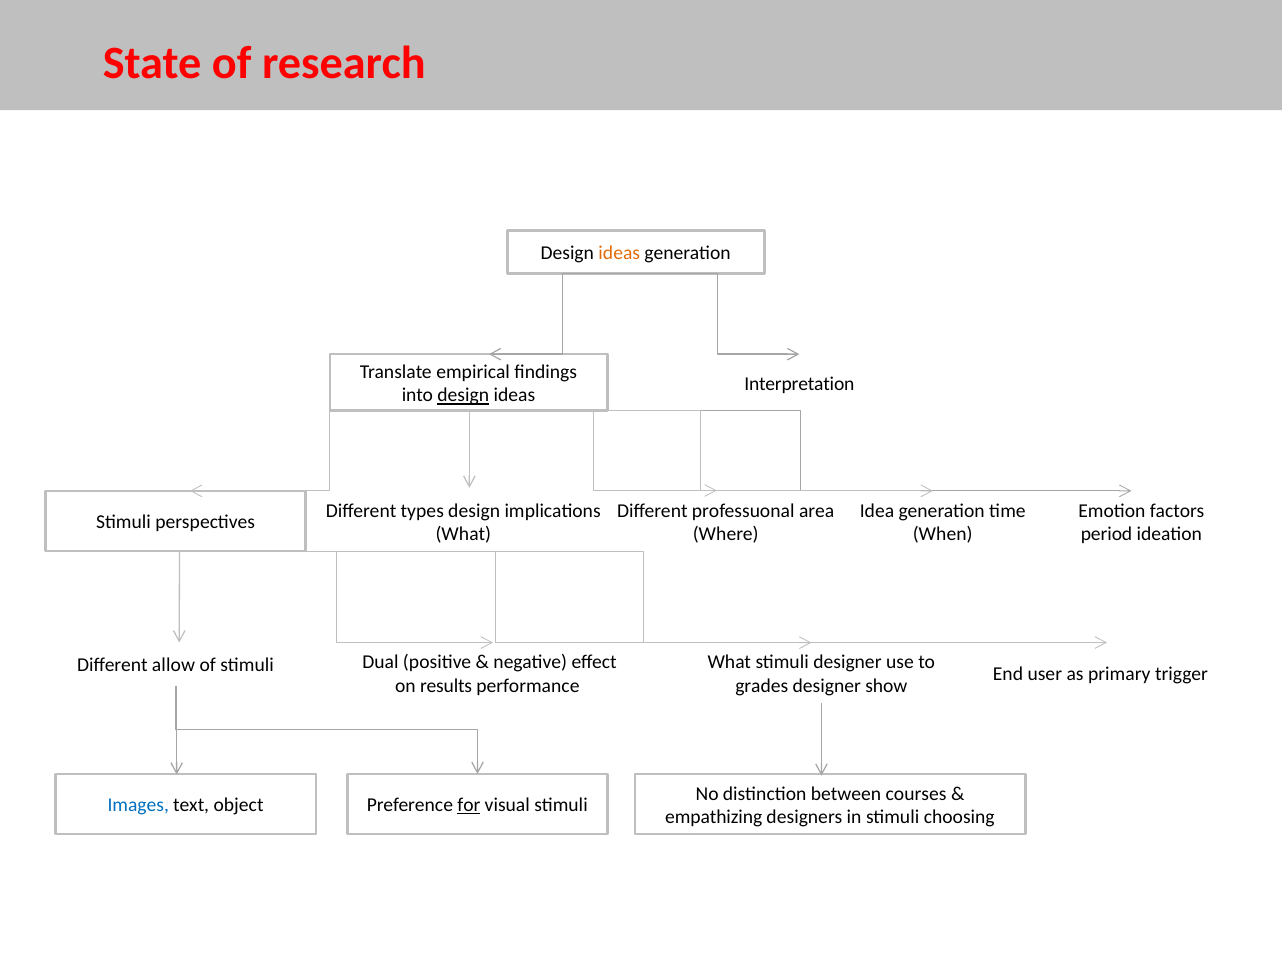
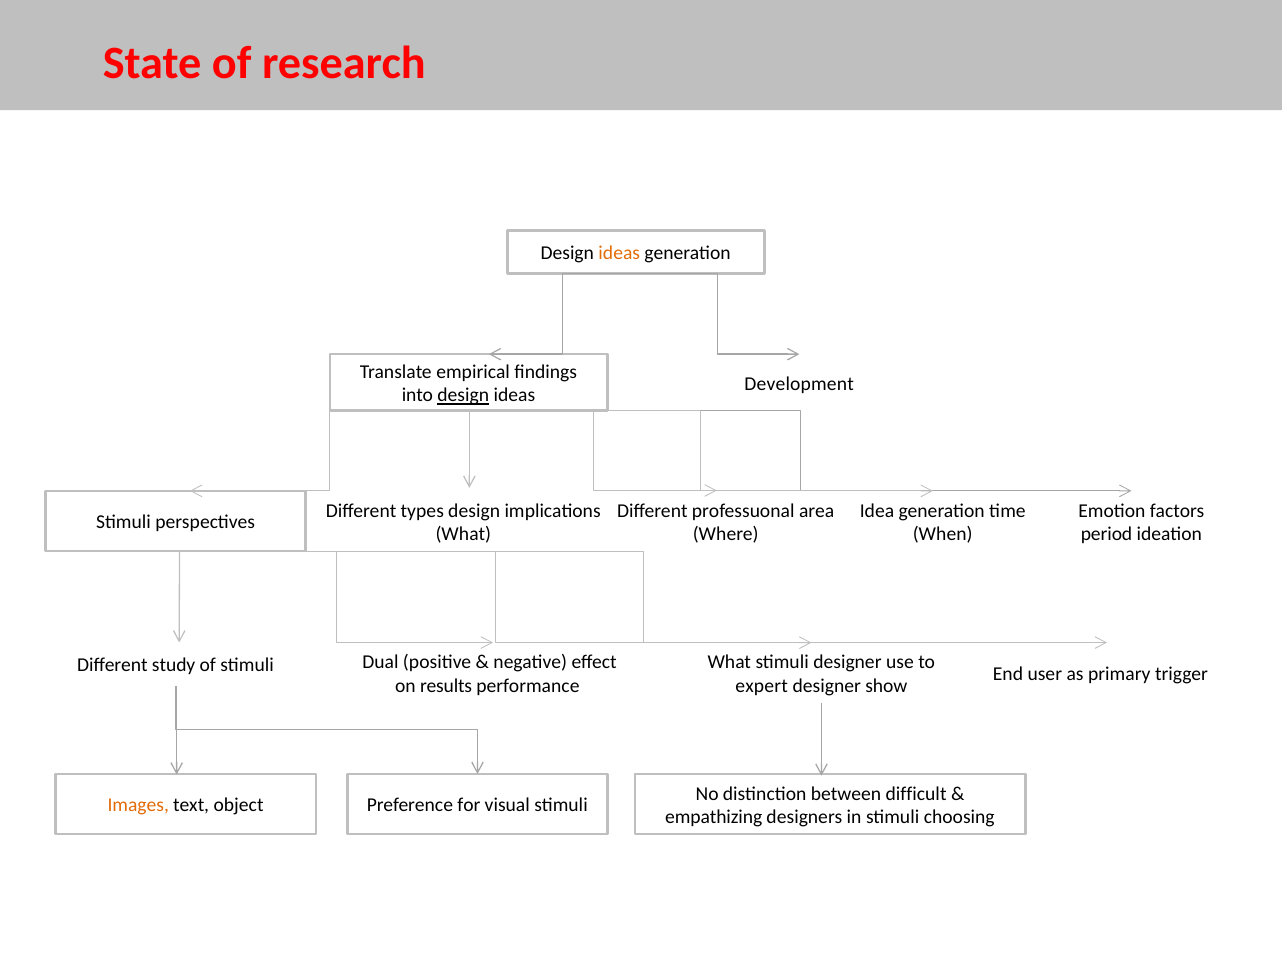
Interpretation: Interpretation -> Development (799, 384)
allow: allow -> study (174, 665)
grades: grades -> expert (762, 685)
courses: courses -> difficult (916, 793)
Images colour: blue -> orange (138, 805)
for underline: present -> none (469, 805)
